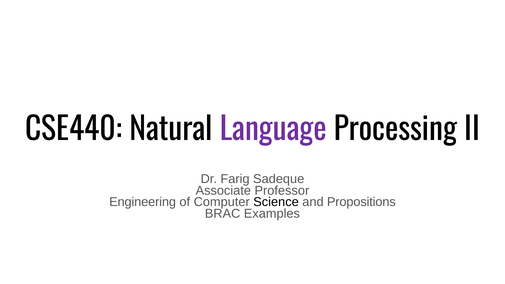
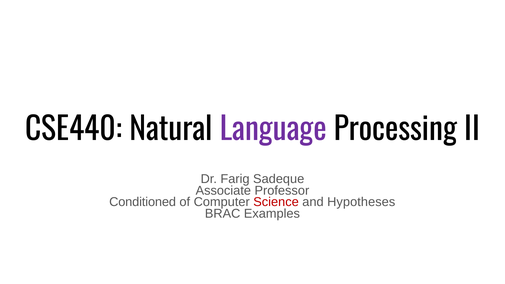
Engineering: Engineering -> Conditioned (143, 202)
Science colour: black -> red (276, 202)
Propositions: Propositions -> Hypotheses (361, 202)
